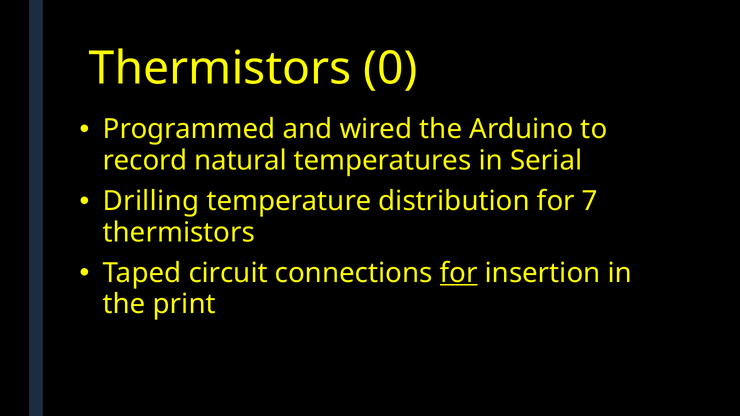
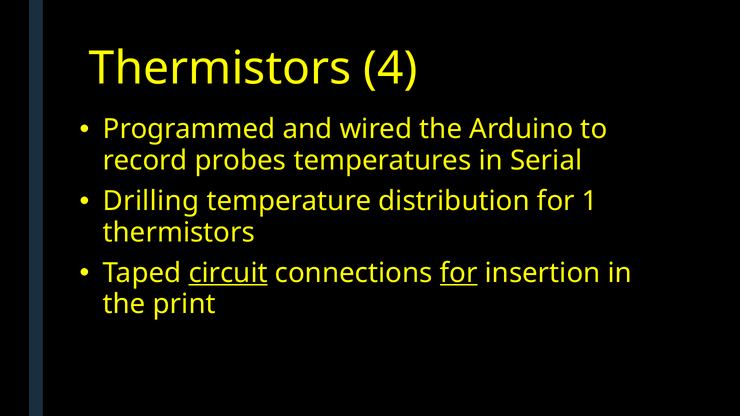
0: 0 -> 4 (391, 69)
natural: natural -> probes (240, 161)
7: 7 -> 1 (590, 201)
circuit underline: none -> present (228, 273)
